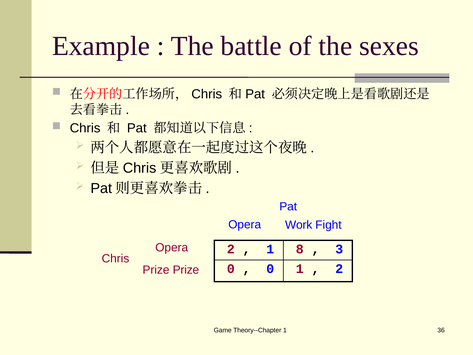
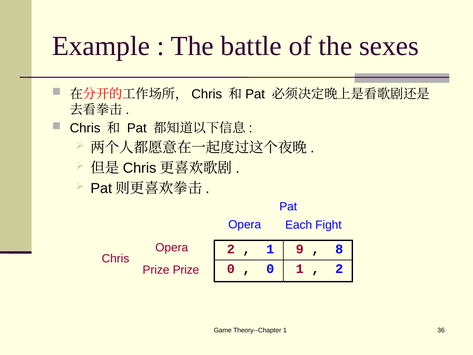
Work: Work -> Each (299, 225)
8: 8 -> 9 (300, 249)
3: 3 -> 8 (339, 249)
